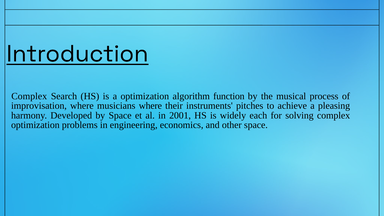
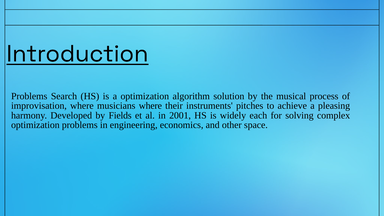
Complex: Complex -> Problems (29, 96)
function: function -> solution (229, 96)
by Space: Space -> Fields (120, 115)
